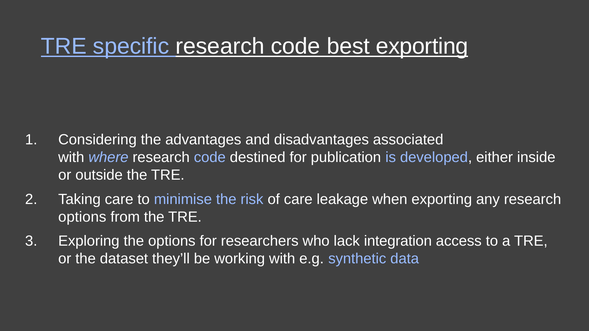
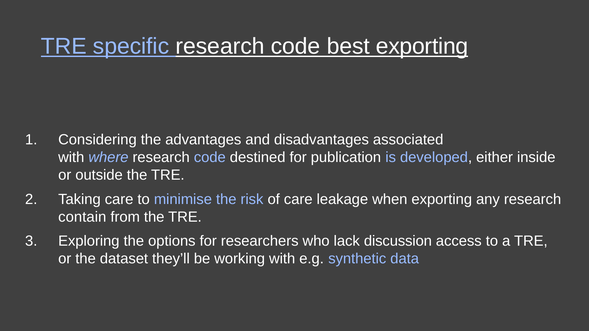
options: options -> contain (82, 217)
integration: integration -> discussion (398, 241)
